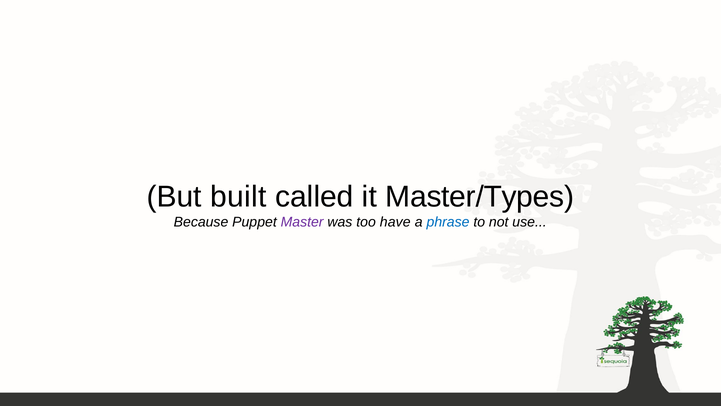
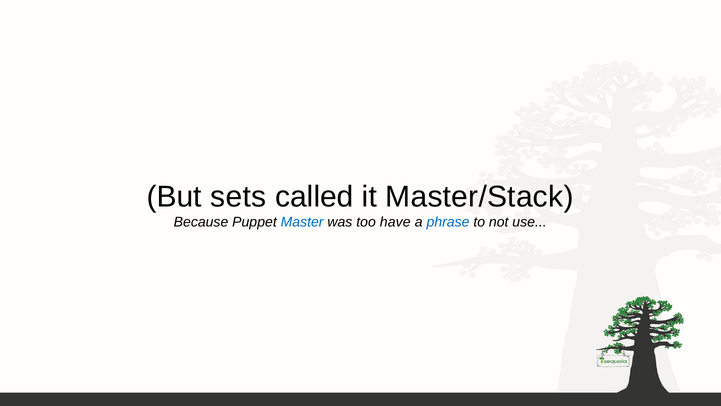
built: built -> sets (238, 196)
Master/Types: Master/Types -> Master/Stack (479, 196)
Master colour: purple -> blue (302, 222)
